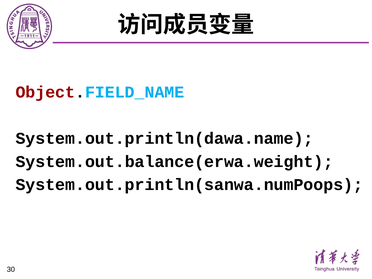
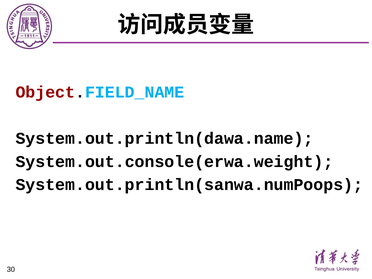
System.out.balance(erwa.weight: System.out.balance(erwa.weight -> System.out.console(erwa.weight (174, 162)
